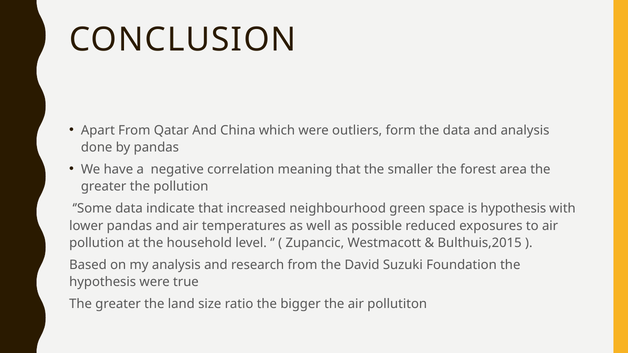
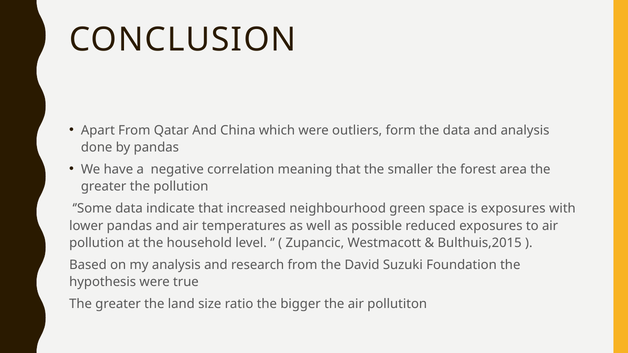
is hypothesis: hypothesis -> exposures (513, 209)
